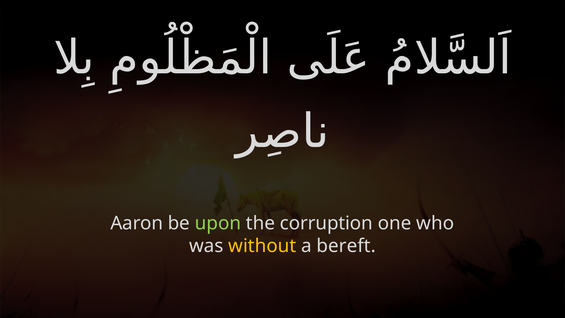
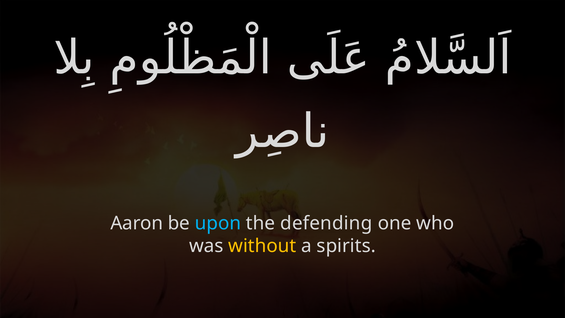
upon colour: light green -> light blue (218, 223)
corruption: corruption -> defending (326, 223)
bereft: bereft -> spirits (346, 246)
